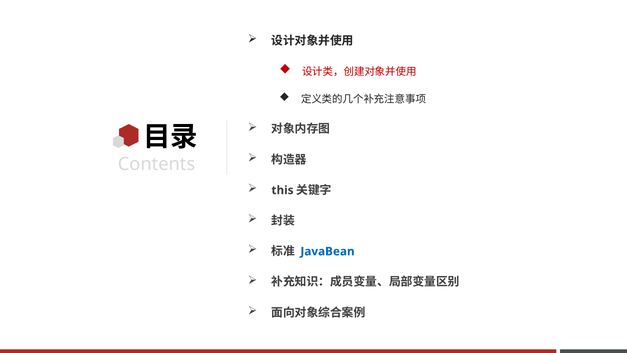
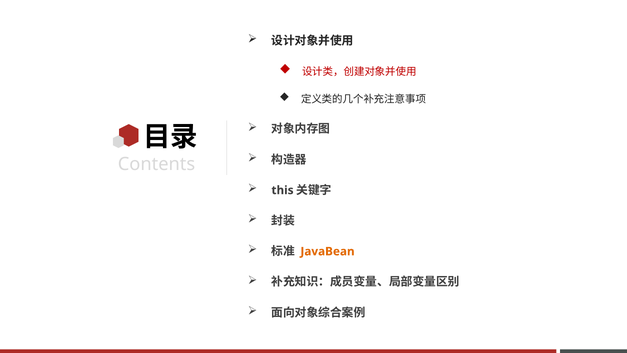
JavaBean colour: blue -> orange (328, 251)
